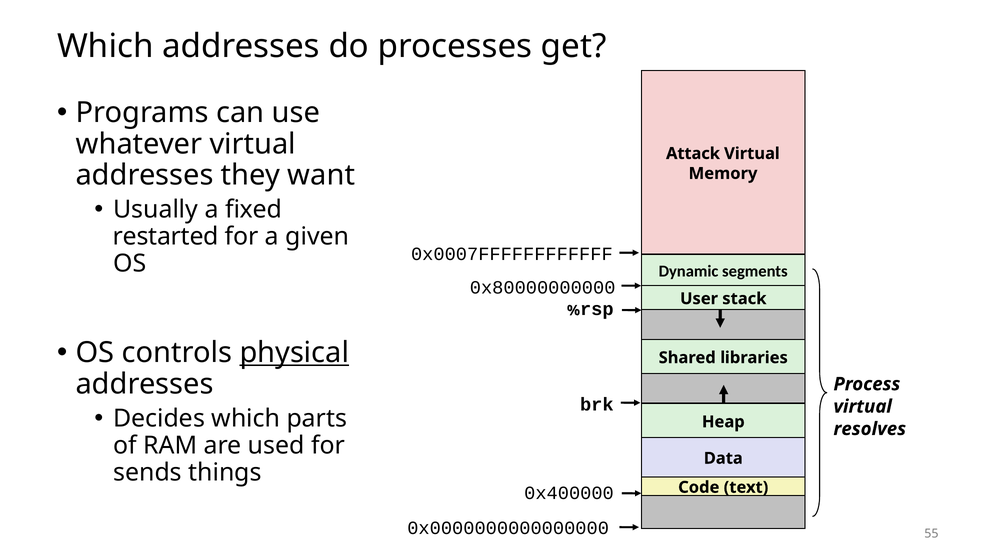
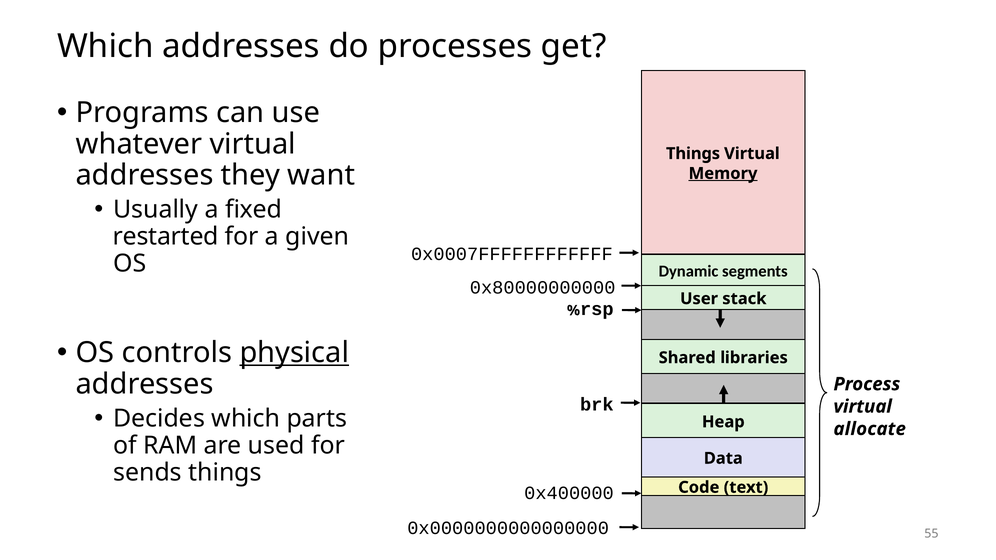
Attack: Attack -> Things (693, 154)
Memory underline: none -> present (723, 174)
resolves: resolves -> allocate (870, 429)
